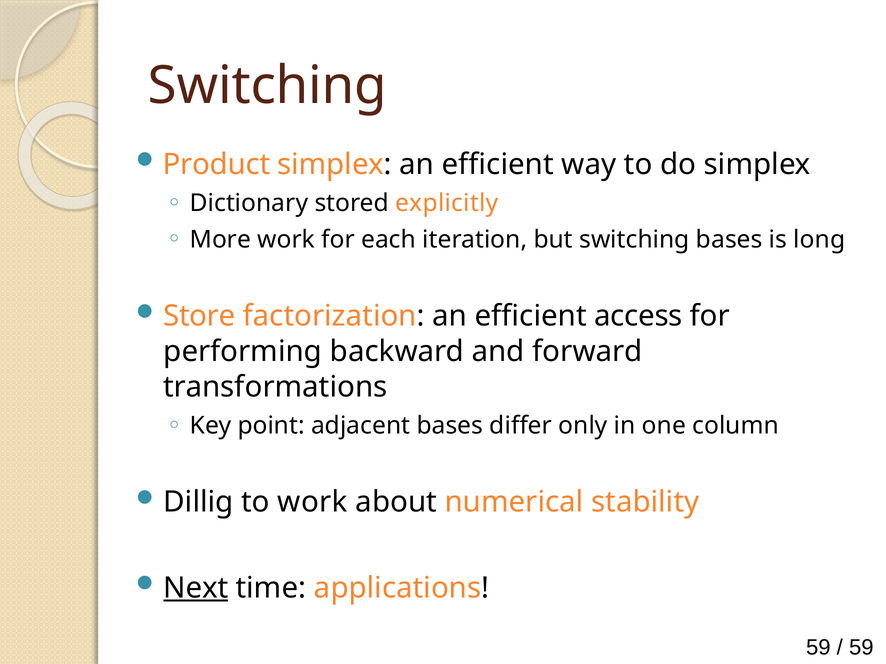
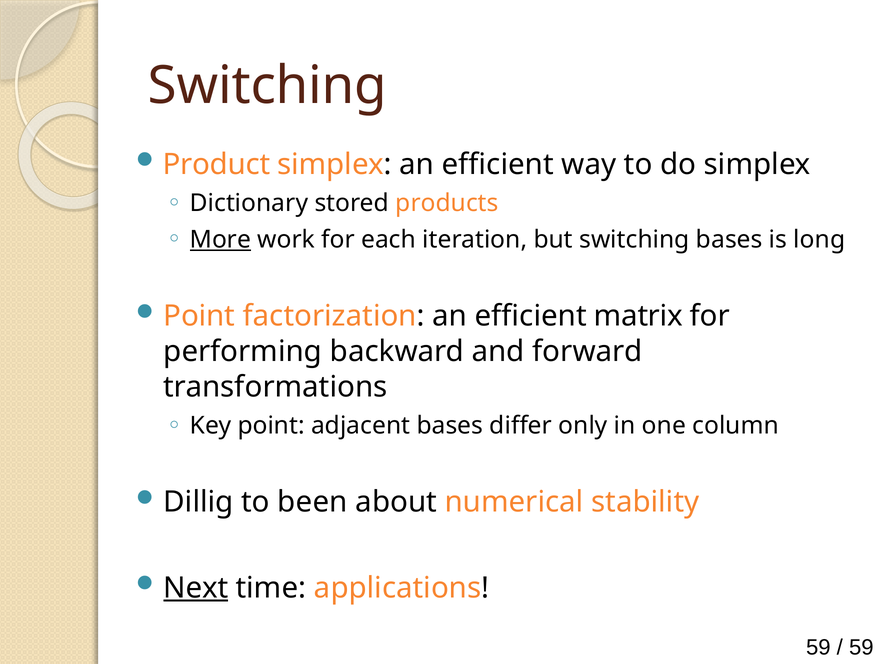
explicitly: explicitly -> products (447, 203)
More underline: none -> present (220, 240)
Store: Store -> Point (199, 316)
access: access -> matrix (638, 316)
to work: work -> been (313, 503)
